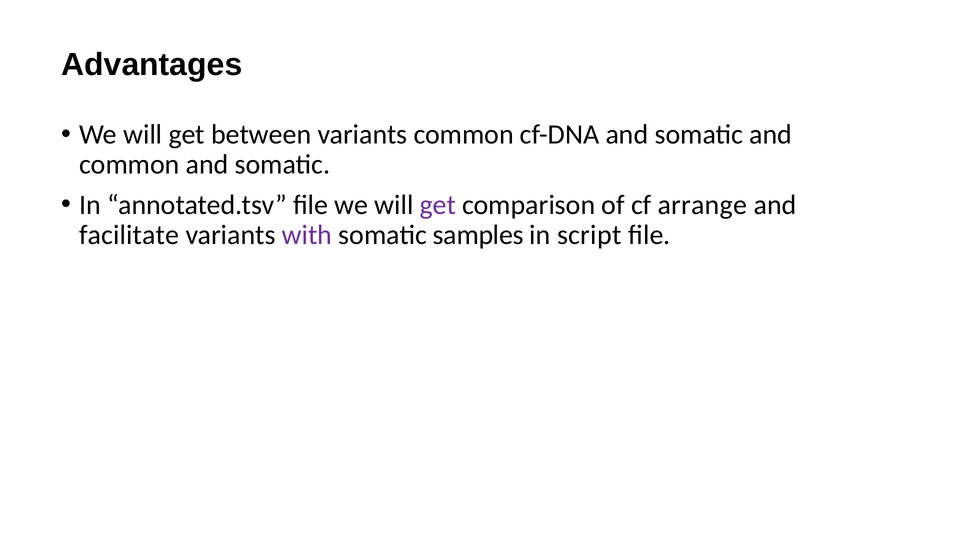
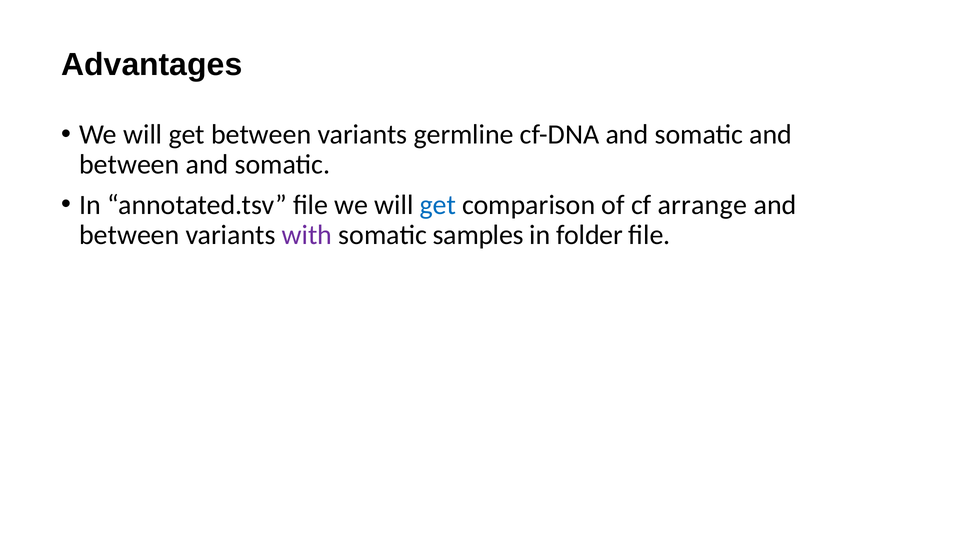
variants common: common -> germline (464, 135)
common: common -> between (129, 165)
get colour: purple -> blue (438, 205)
facilitate: facilitate -> between (129, 235)
script: script -> folder (590, 235)
